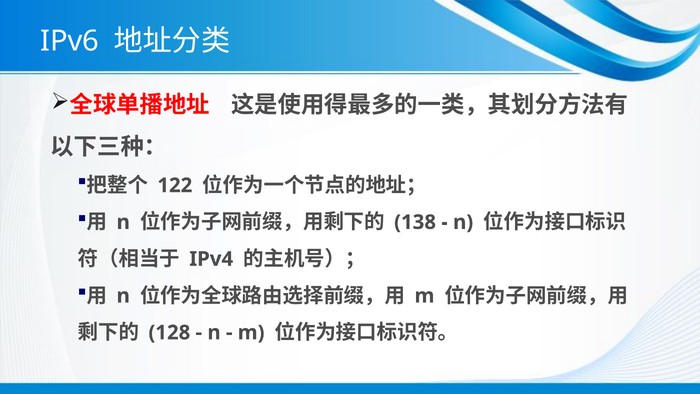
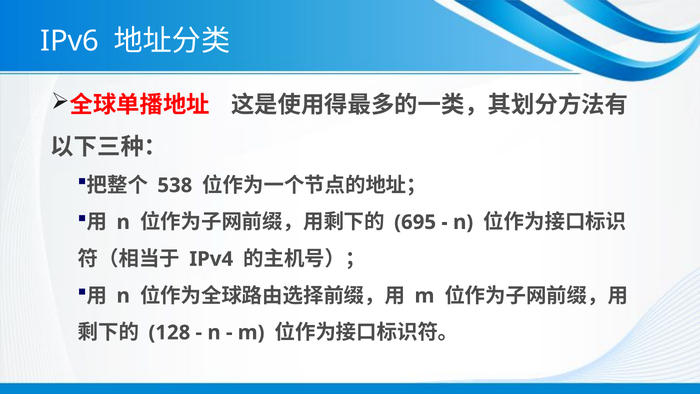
122: 122 -> 538 (175, 185)
138: 138 -> 695 (415, 222)
